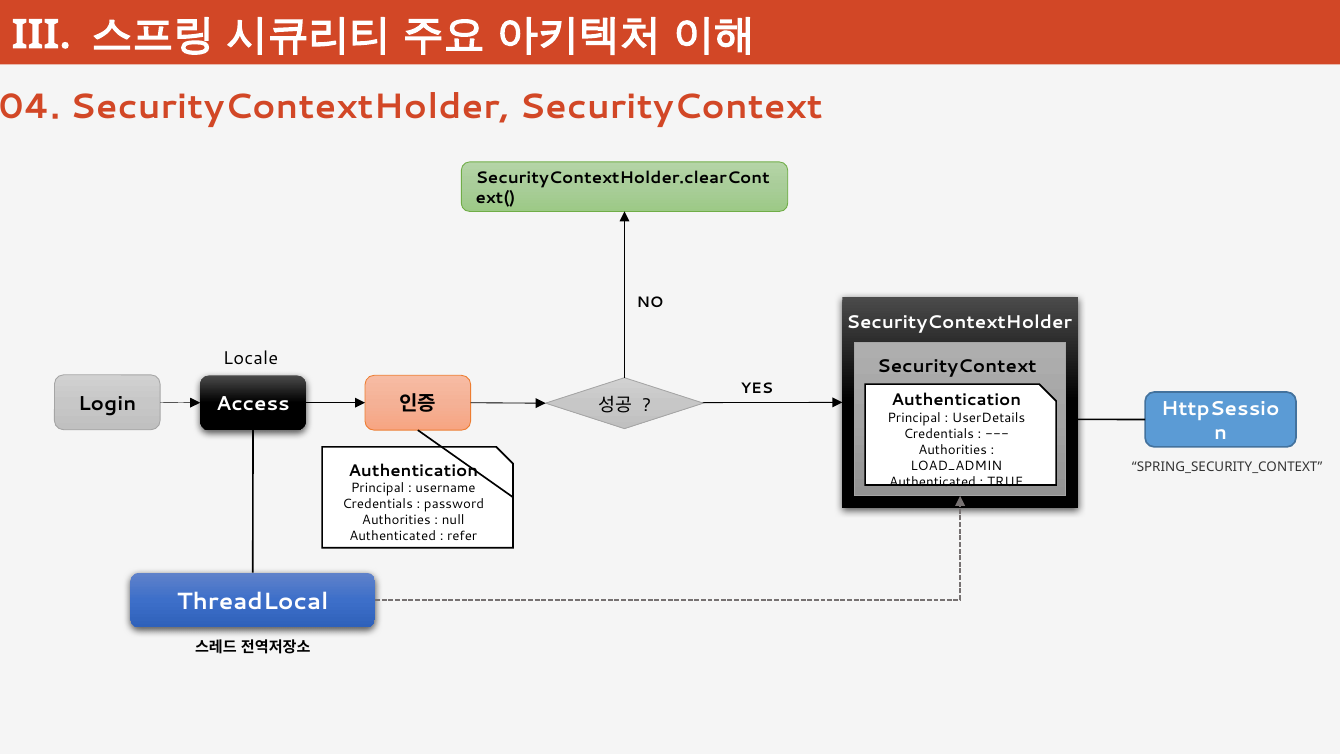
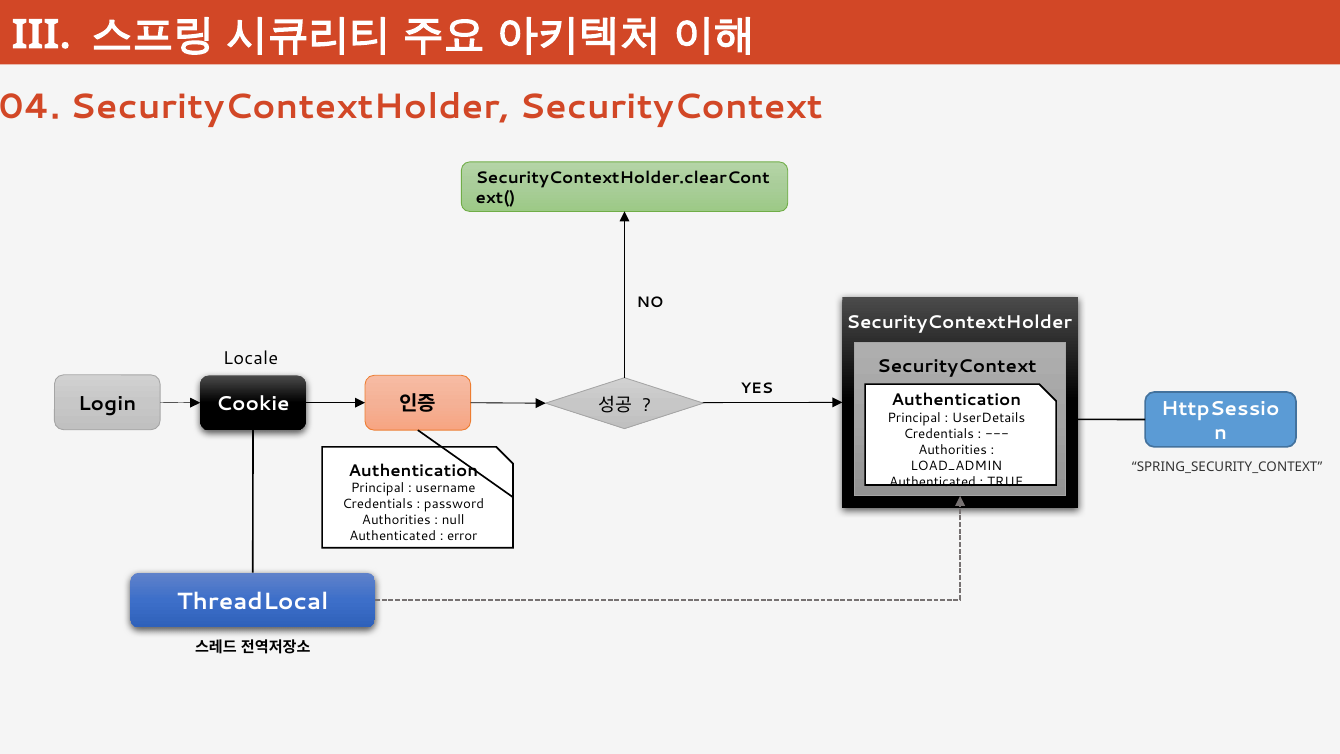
Access: Access -> Cookie (253, 404)
refer: refer -> error (462, 536)
